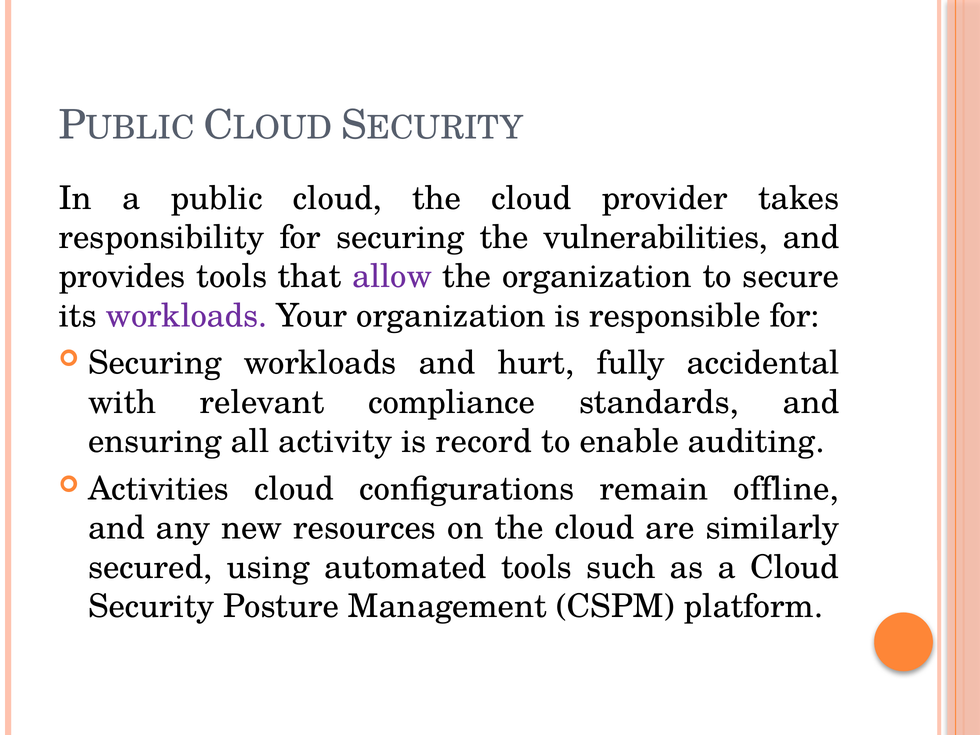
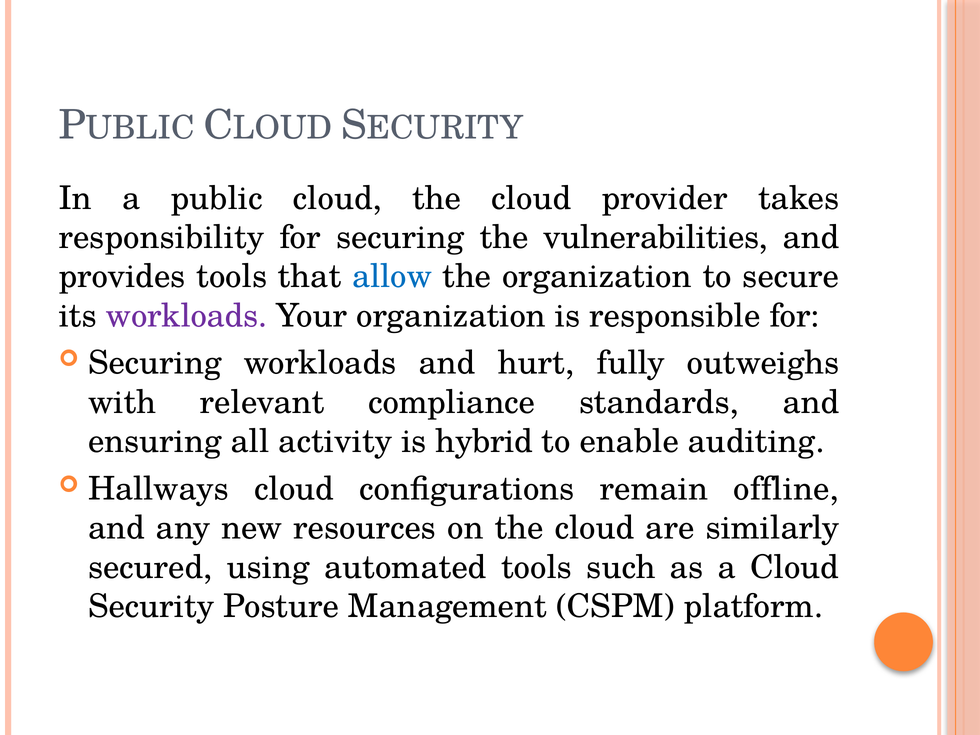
allow colour: purple -> blue (392, 277)
accidental: accidental -> outweighs (763, 363)
record: record -> hybrid (484, 442)
Activities: Activities -> Hallways (159, 489)
